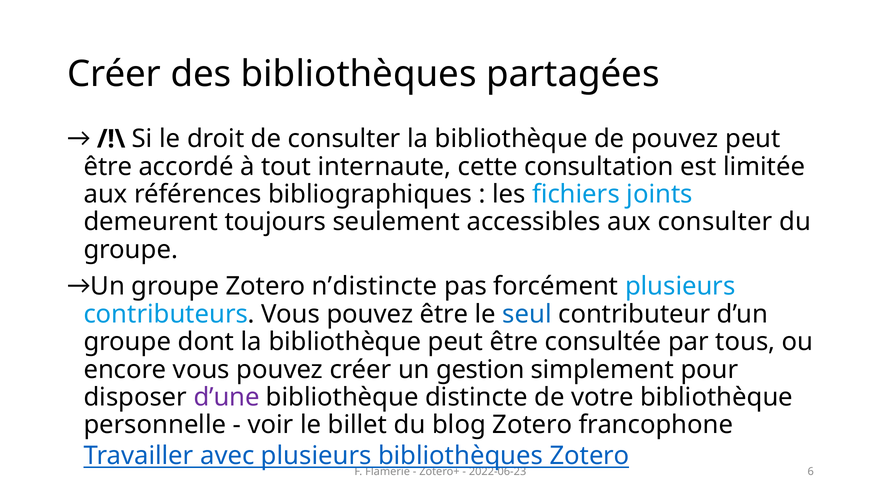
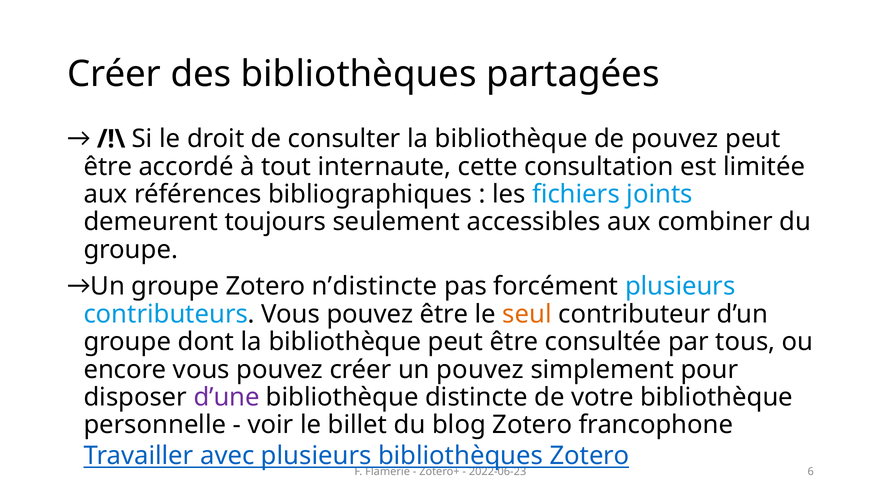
aux consulter: consulter -> combiner (715, 222)
seul colour: blue -> orange (527, 315)
un gestion: gestion -> pouvez (480, 370)
